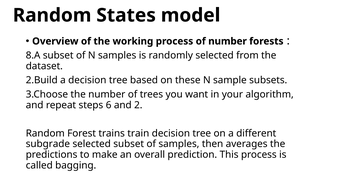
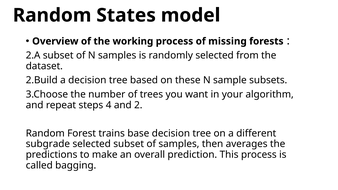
of number: number -> missing (227, 41)
8.A: 8.A -> 2.A (33, 55)
6: 6 -> 4 (109, 105)
train: train -> base (138, 133)
